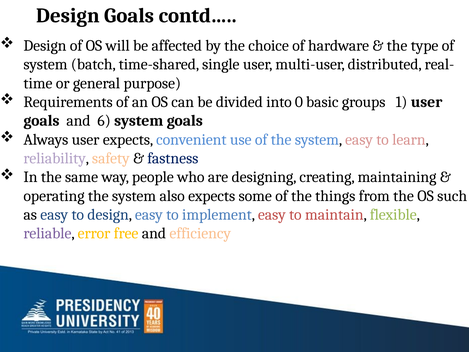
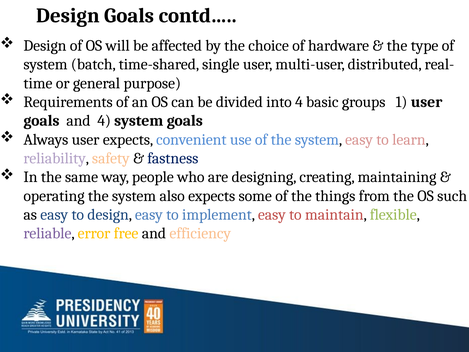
into 0: 0 -> 4 (299, 102)
and 6: 6 -> 4 (104, 121)
